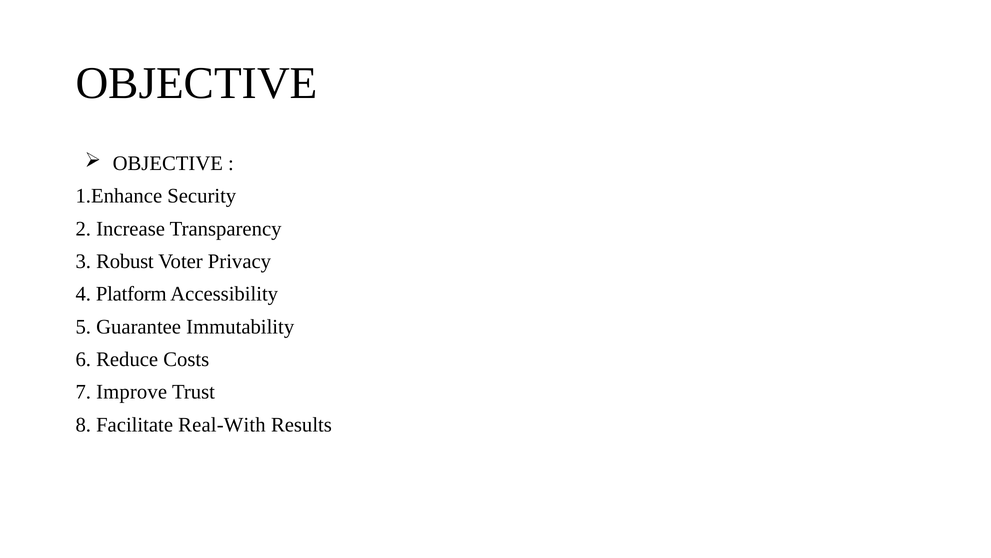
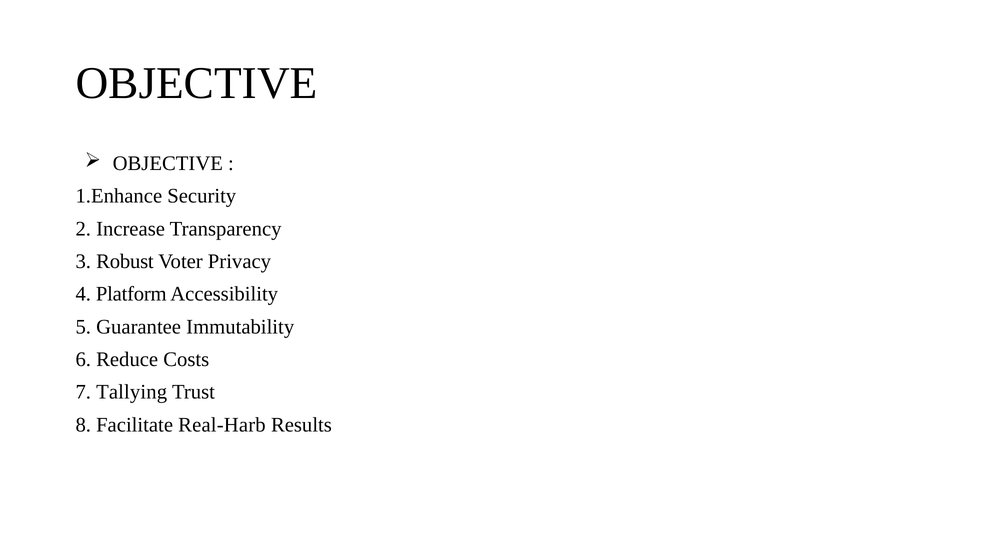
Improve: Improve -> Tallying (132, 392)
Real-With: Real-With -> Real-Harb (222, 424)
